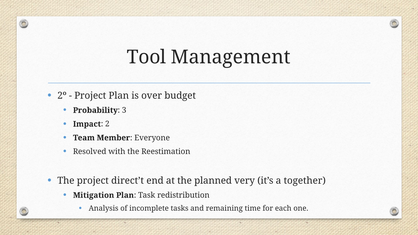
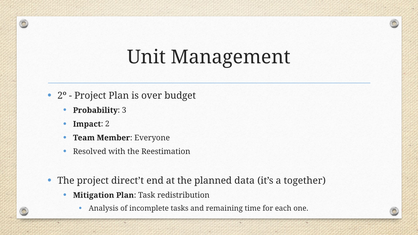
Tool: Tool -> Unit (147, 57)
very: very -> data (245, 181)
